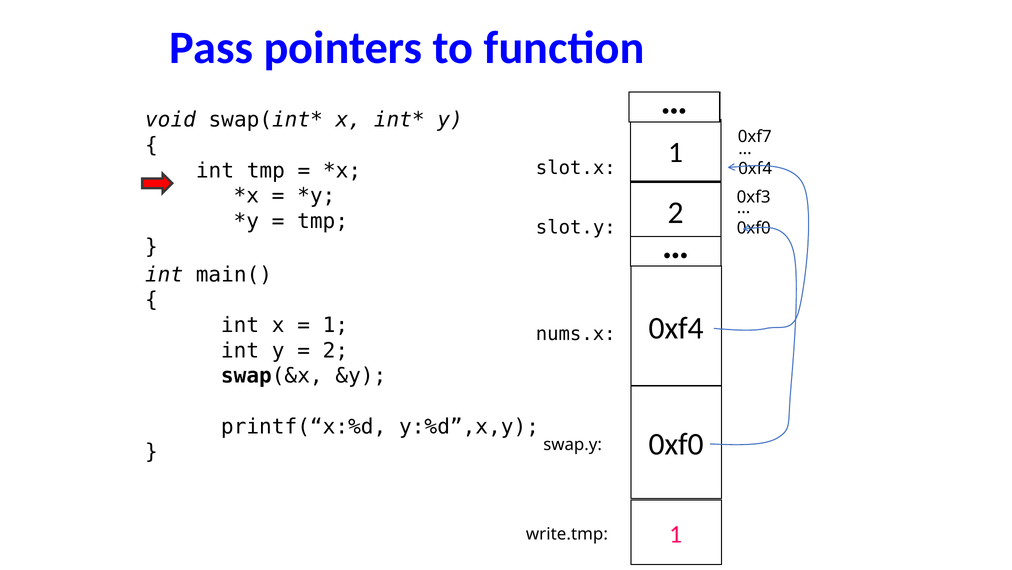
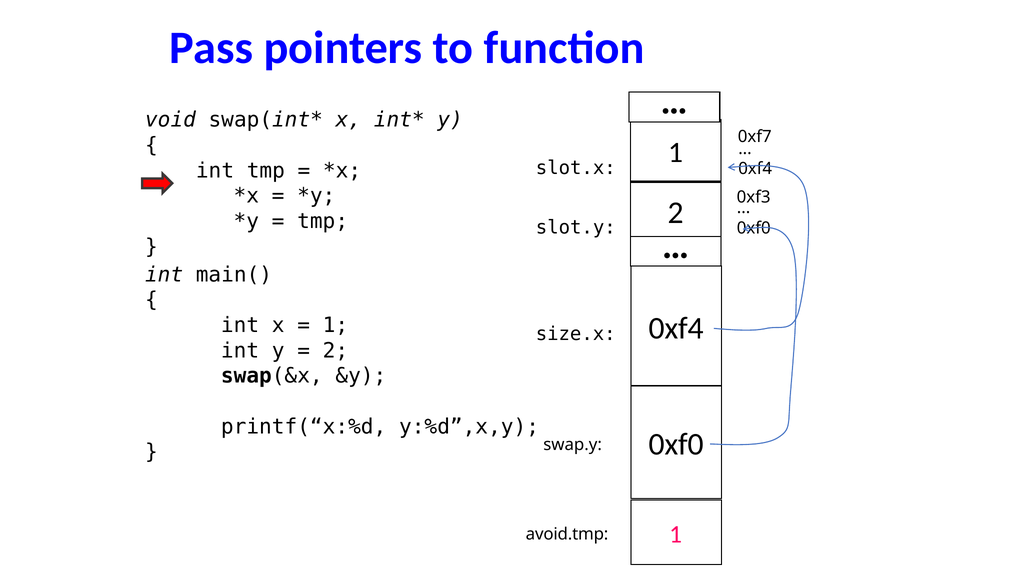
nums.x: nums.x -> size.x (576, 334)
write.tmp: write.tmp -> avoid.tmp (567, 533)
